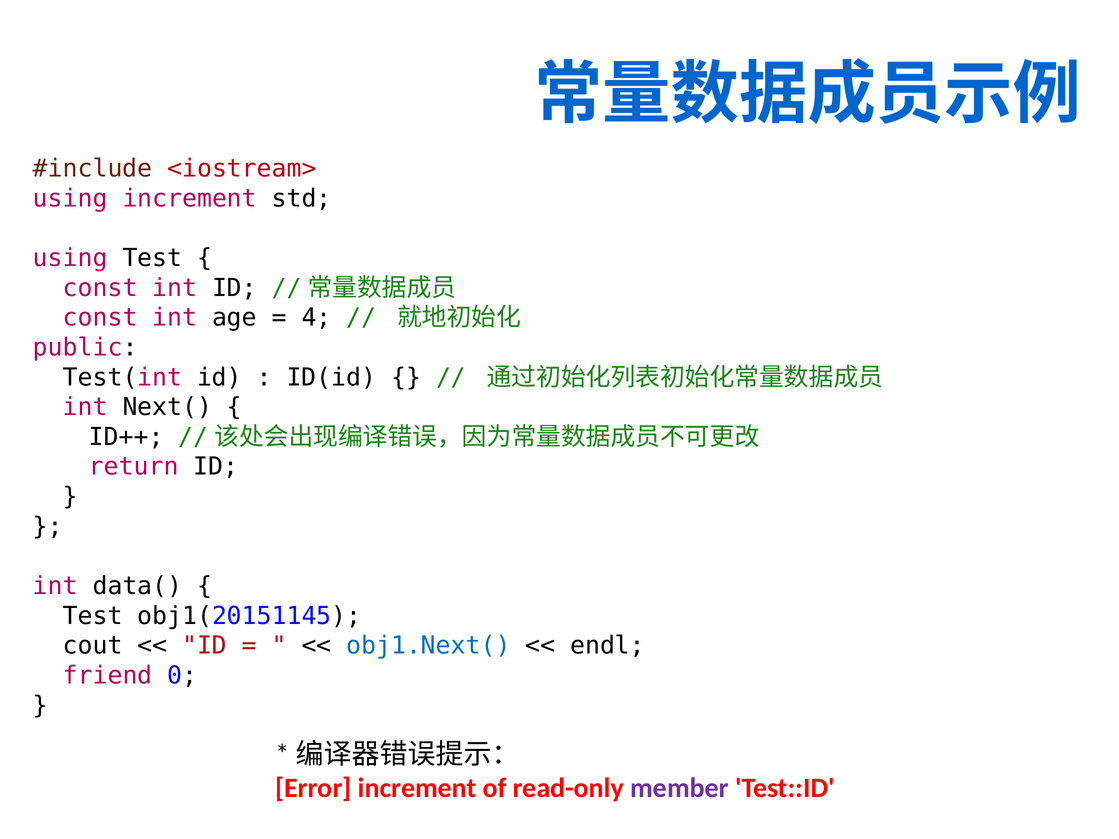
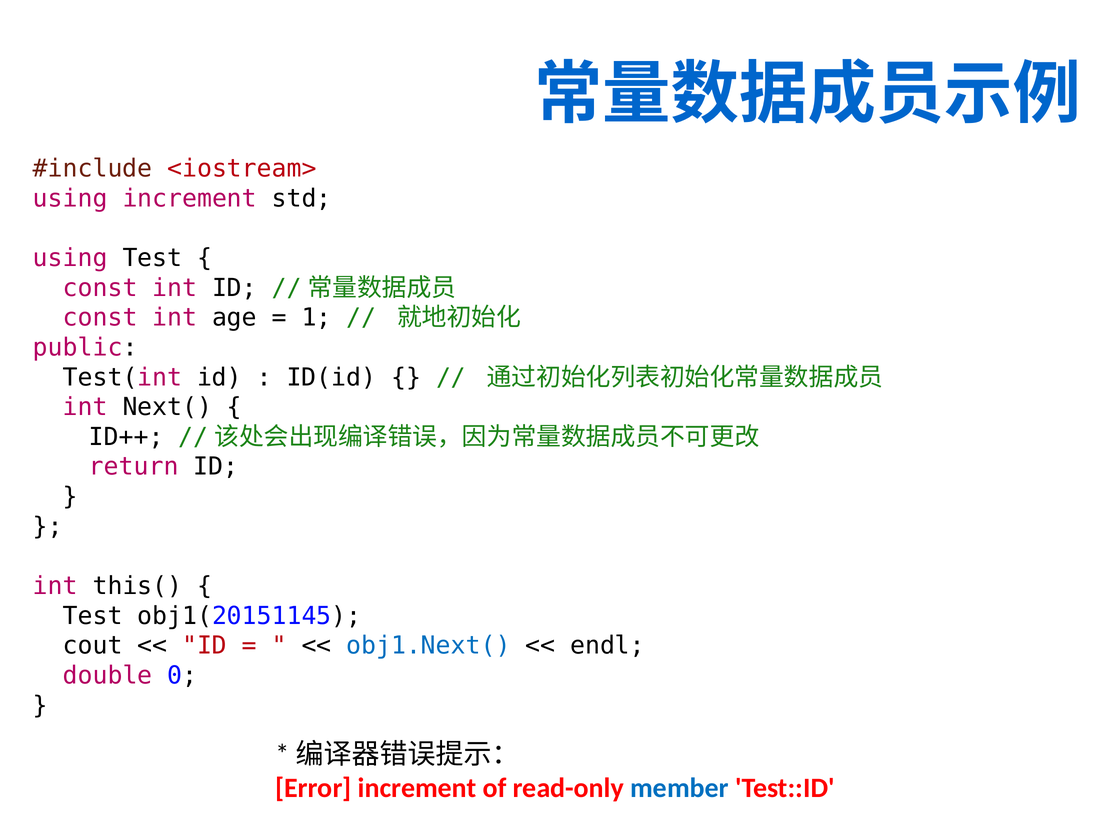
4: 4 -> 1 (316, 318)
data(: data( -> this( (137, 586)
friend: friend -> double (108, 676)
member colour: purple -> blue (680, 788)
